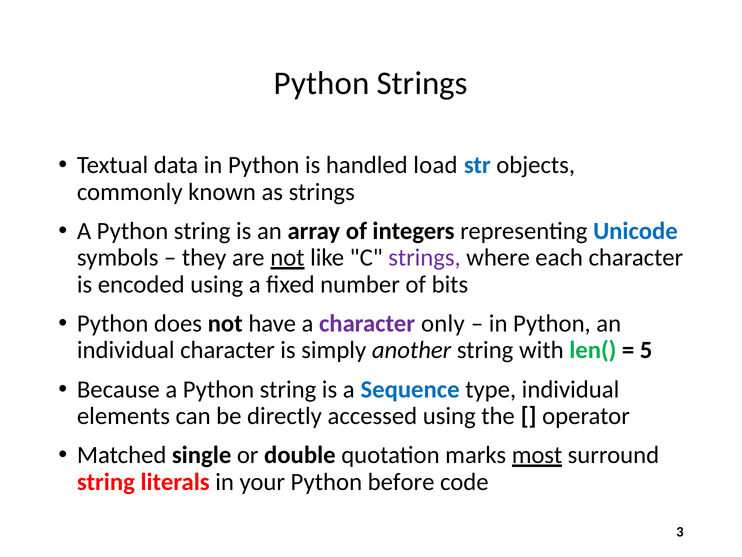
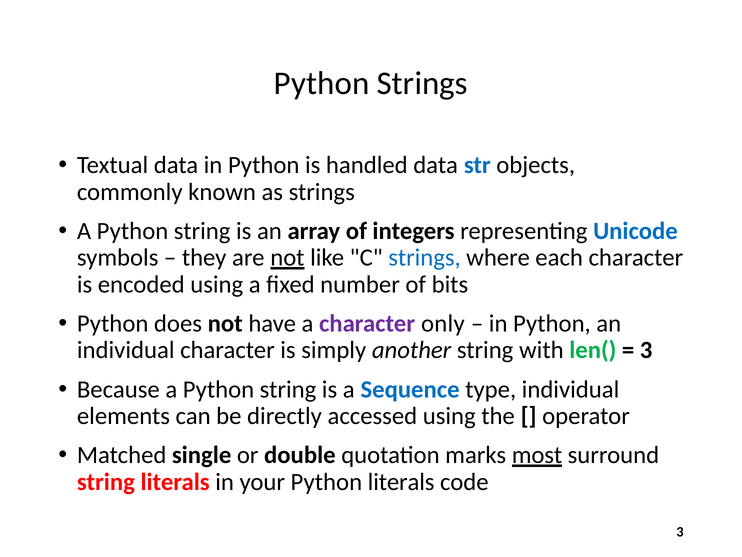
handled load: load -> data (436, 165)
strings colour: purple -> blue (424, 258)
5: 5 -> 3 (646, 350)
Python before: before -> literals (401, 481)
